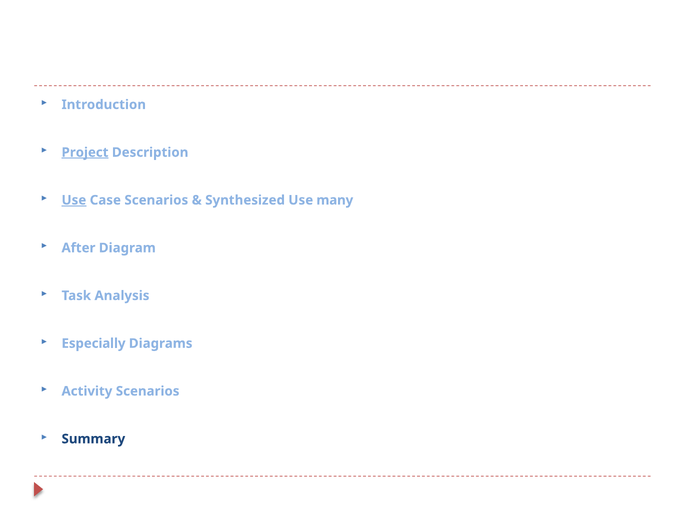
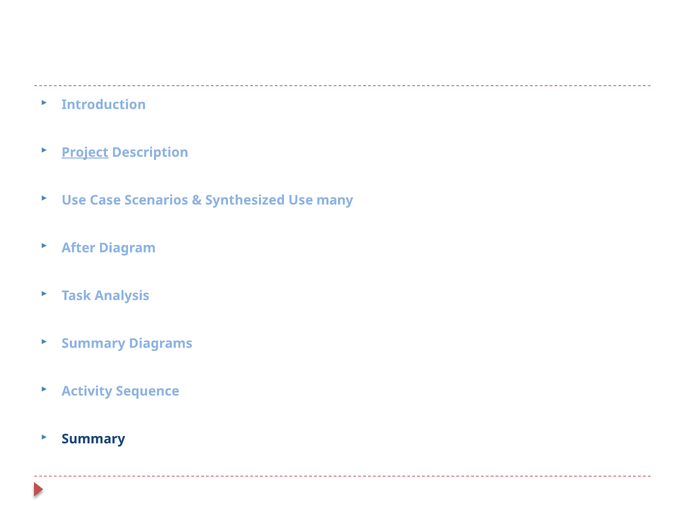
Use underline: present -> none (74, 200)
Especially: Especially -> Summary (93, 343)
Activity Scenarios: Scenarios -> Sequence (148, 391)
